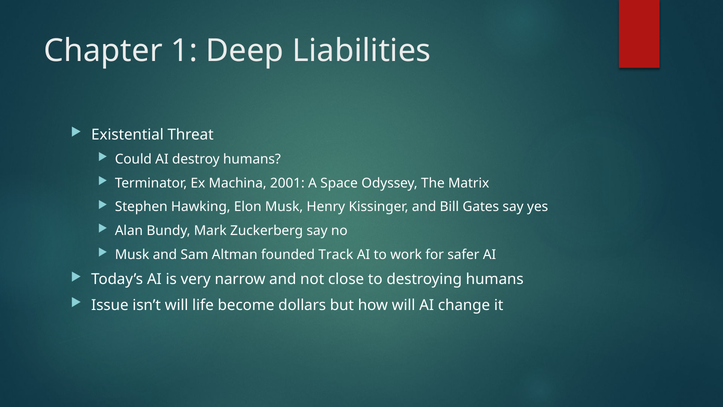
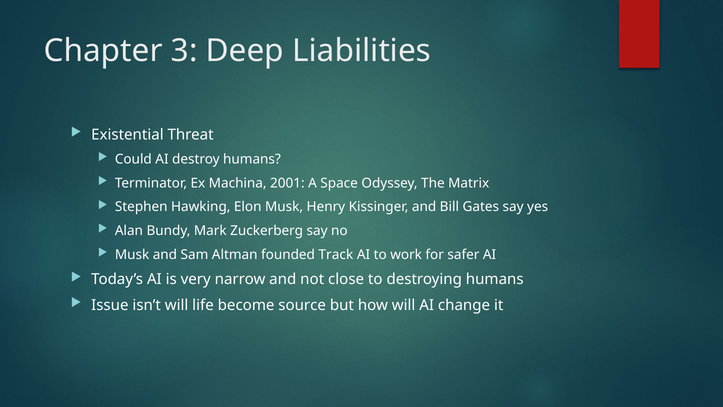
1: 1 -> 3 (184, 51)
dollars: dollars -> source (302, 305)
